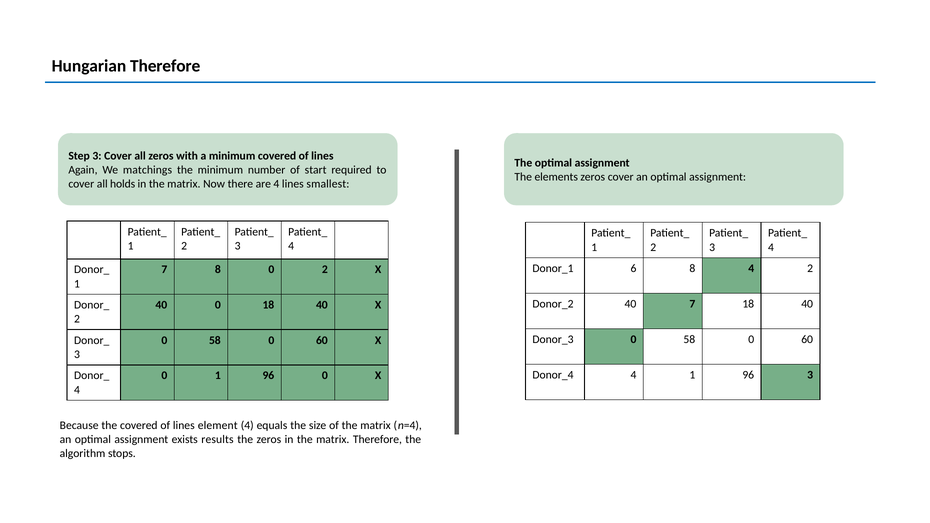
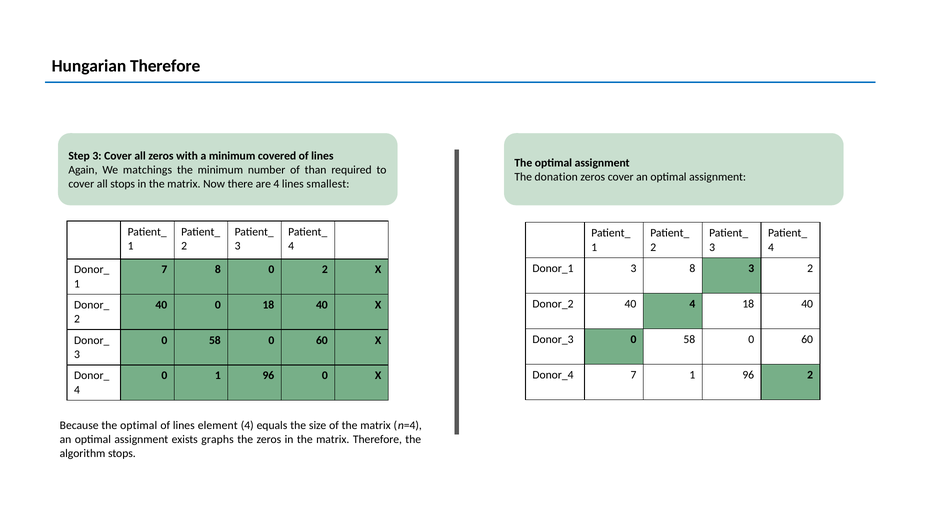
start: start -> than (316, 170)
elements: elements -> donation (556, 177)
all holds: holds -> stops (123, 184)
6: 6 -> 3 (633, 269)
8 4: 4 -> 3 (751, 269)
40 7: 7 -> 4 (692, 304)
4: 4 -> 7 (633, 375)
96 3: 3 -> 2 (810, 375)
Because the covered: covered -> optimal (139, 426)
results: results -> graphs (217, 439)
